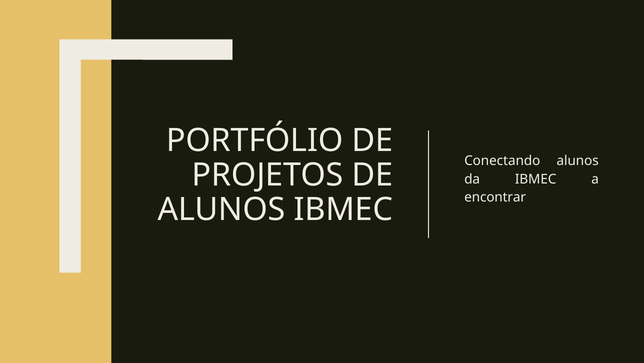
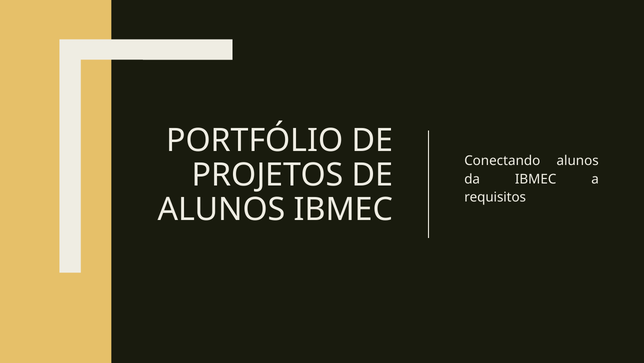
encontrar: encontrar -> requisitos (495, 197)
